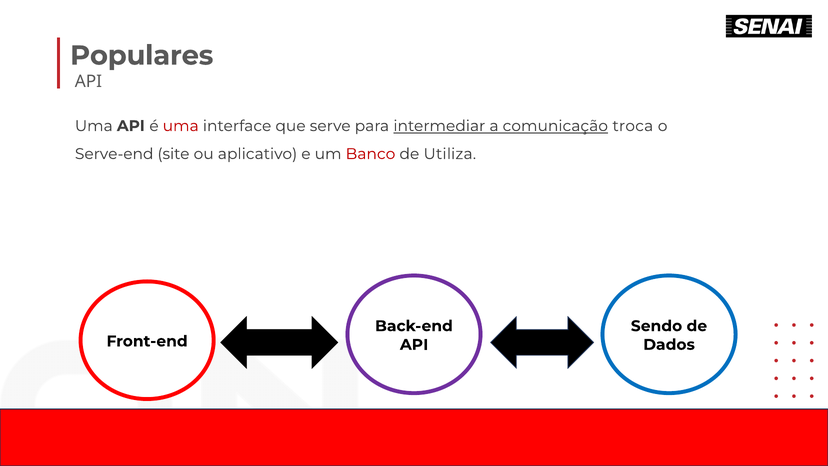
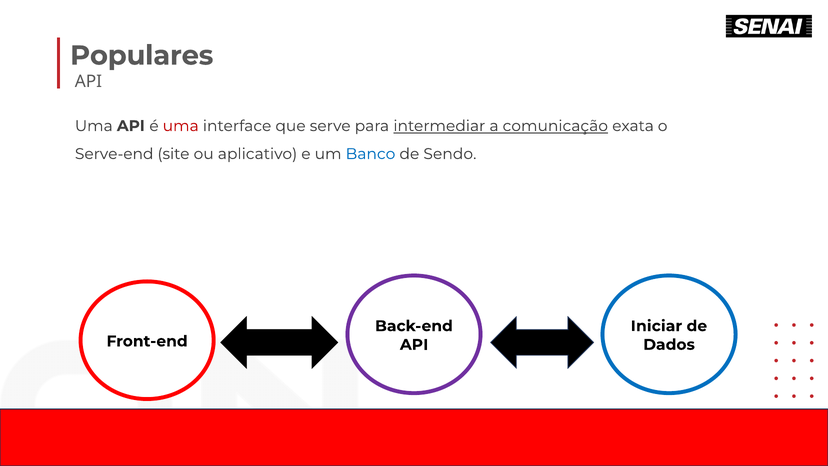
troca: troca -> exata (633, 126)
Banco colour: red -> blue (370, 154)
Utiliza: Utiliza -> Sendo (450, 154)
Sendo: Sendo -> Iniciar (656, 326)
